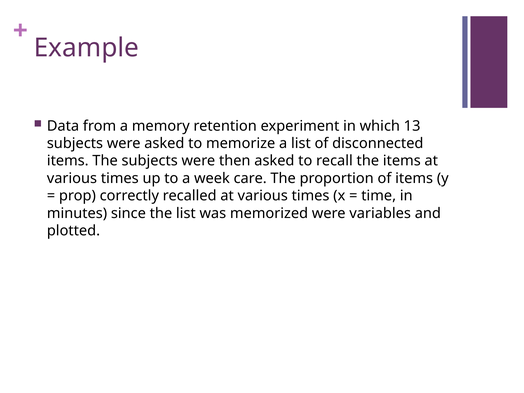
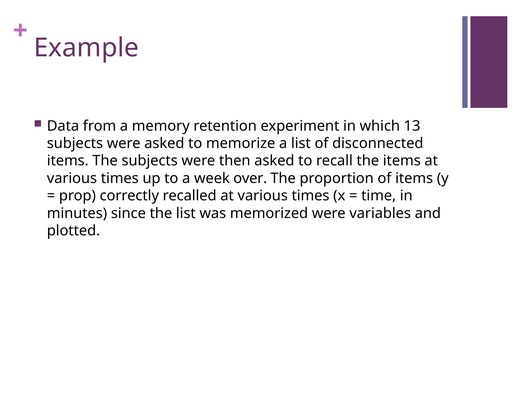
care: care -> over (250, 178)
